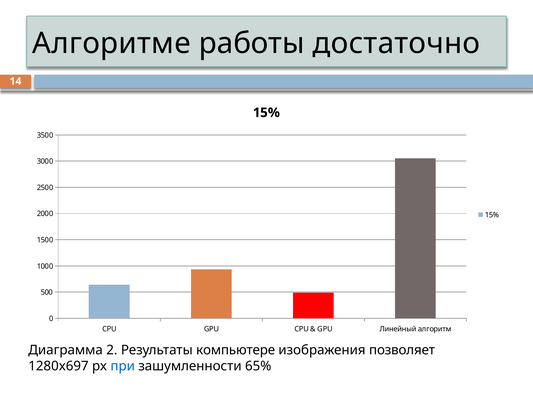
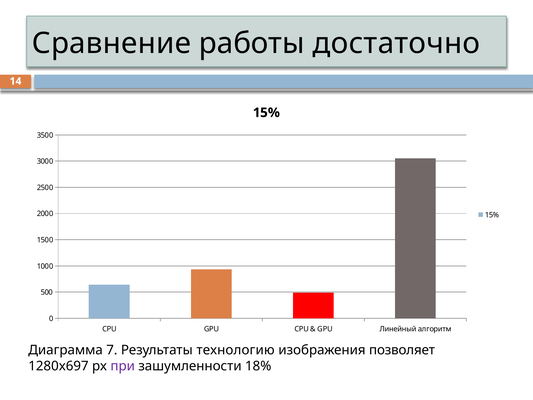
Алгоритме: Алгоритме -> Сравнение (111, 43)
2: 2 -> 7 (112, 350)
компьютере: компьютере -> технологию (236, 350)
при colour: blue -> purple (123, 366)
65%: 65% -> 18% (258, 366)
